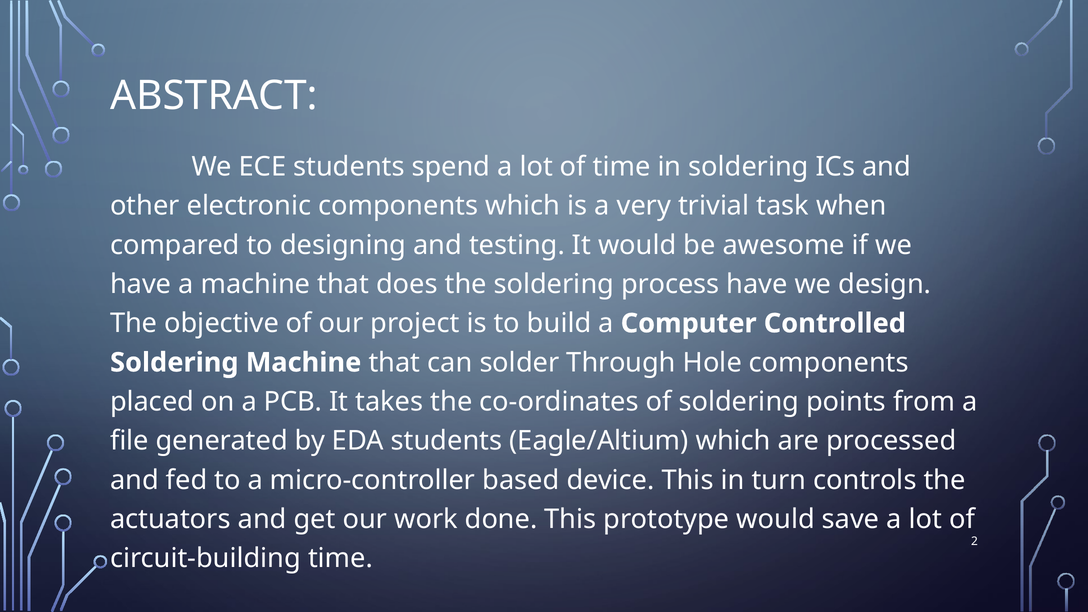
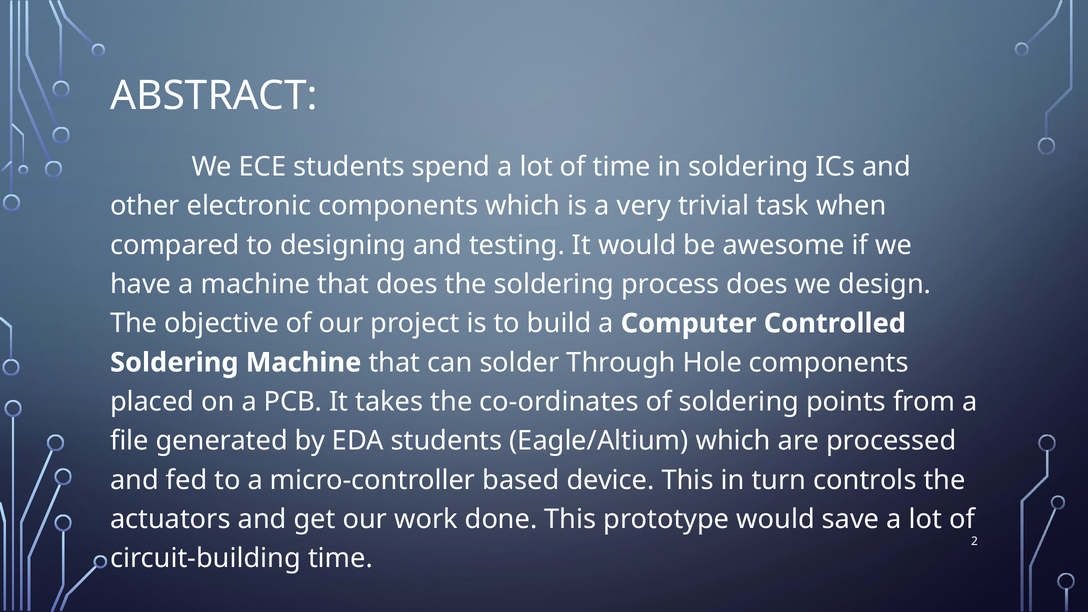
process have: have -> does (757, 284)
